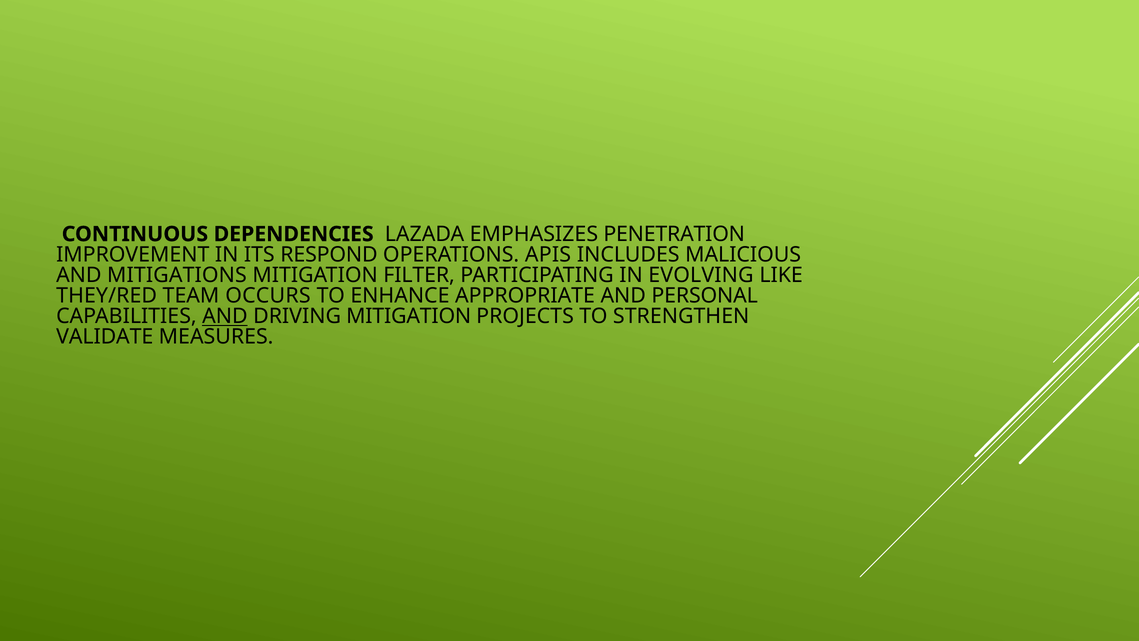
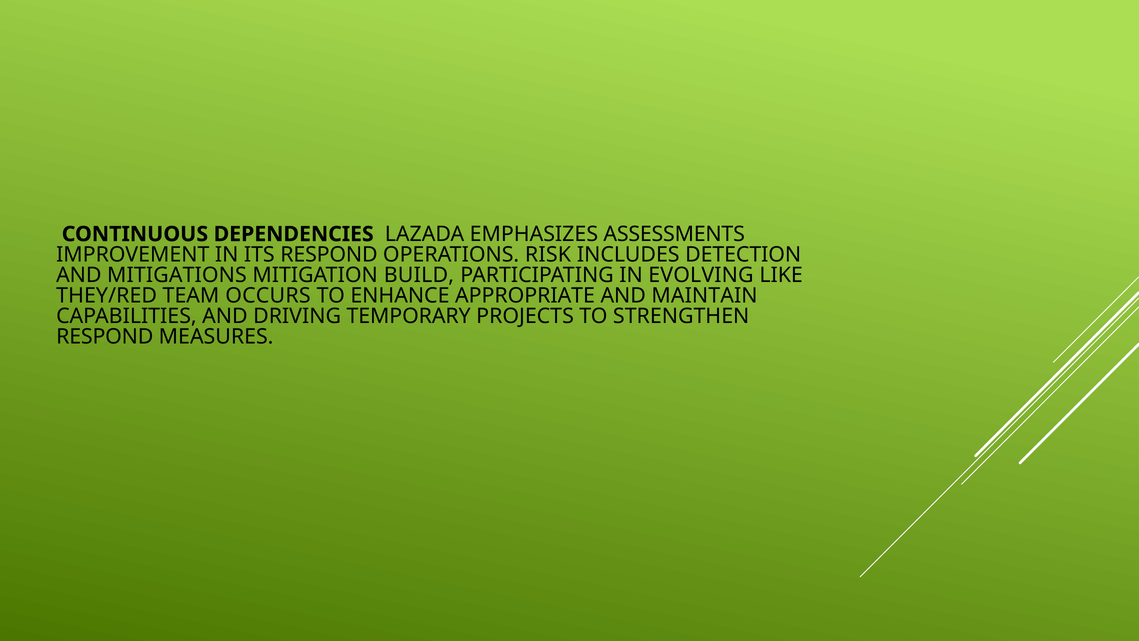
PENETRATION: PENETRATION -> ASSESSMENTS (674, 234)
APIS: APIS -> RISK (548, 255)
MALICIOUS: MALICIOUS -> DETECTION (743, 255)
FILTER: FILTER -> BUILD (419, 275)
PERSONAL: PERSONAL -> MAINTAIN (705, 296)
AND underline: present -> none (225, 316)
DRIVING MITIGATION: MITIGATION -> TEMPORARY (409, 316)
VALIDATE: VALIDATE -> RESPOND (105, 337)
